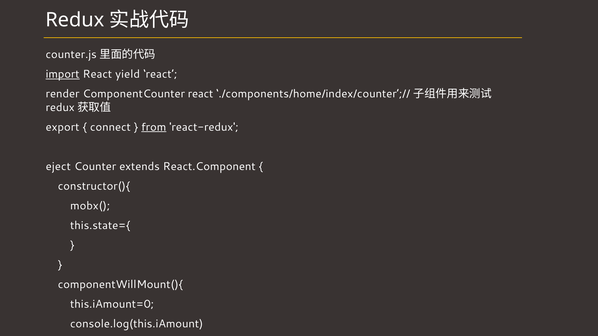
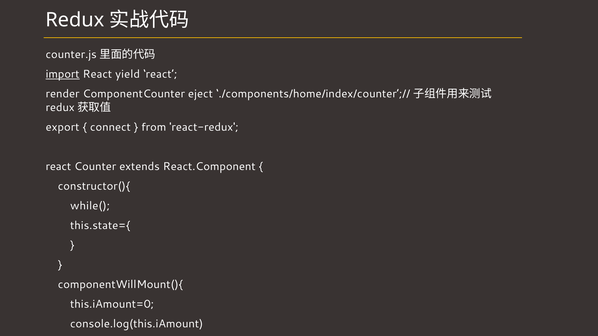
ComponentCounter react: react -> eject (200, 94)
from underline: present -> none (154, 127)
eject: eject -> react (58, 166)
mobx(: mobx( -> while( (90, 206)
